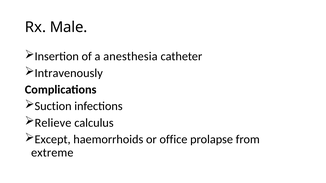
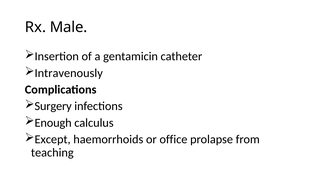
anesthesia: anesthesia -> gentamicin (131, 57)
Suction: Suction -> Surgery (53, 106)
Relieve: Relieve -> Enough (53, 123)
extreme: extreme -> teaching (52, 153)
